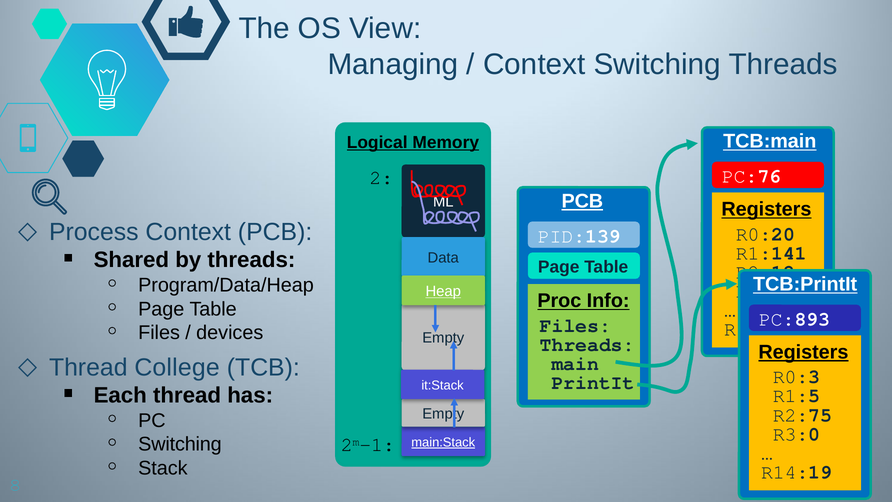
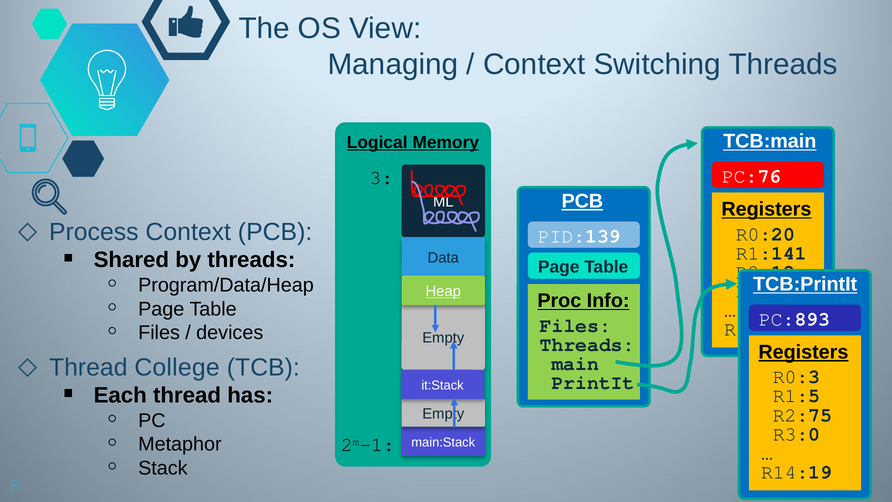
2: 2 -> 3 (381, 177)
Switching: Switching -> Metaphor (180, 444)
main:Stack underline: present -> none (443, 442)
